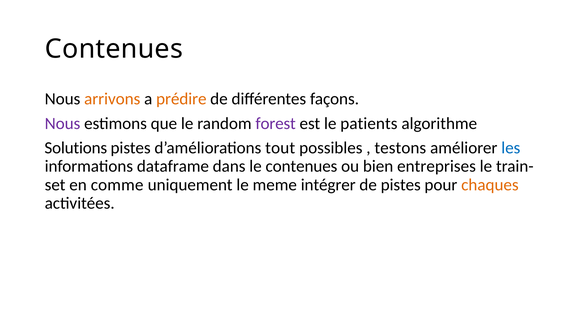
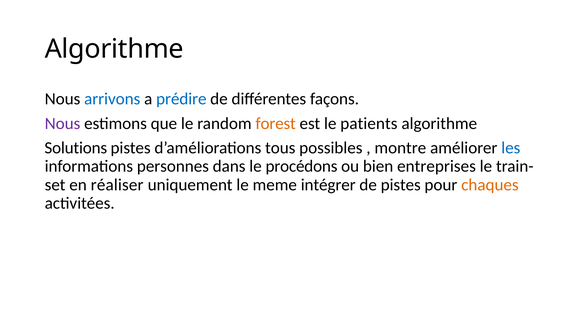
Contenues: Contenues -> Algorithme (114, 49)
arrivons colour: orange -> blue (112, 99)
prédire colour: orange -> blue (181, 99)
forest colour: purple -> orange (276, 124)
tout: tout -> tous (280, 148)
testons: testons -> montre (400, 148)
dataframe: dataframe -> personnes (173, 167)
le contenues: contenues -> procédons (301, 167)
comme: comme -> réaliser (117, 185)
